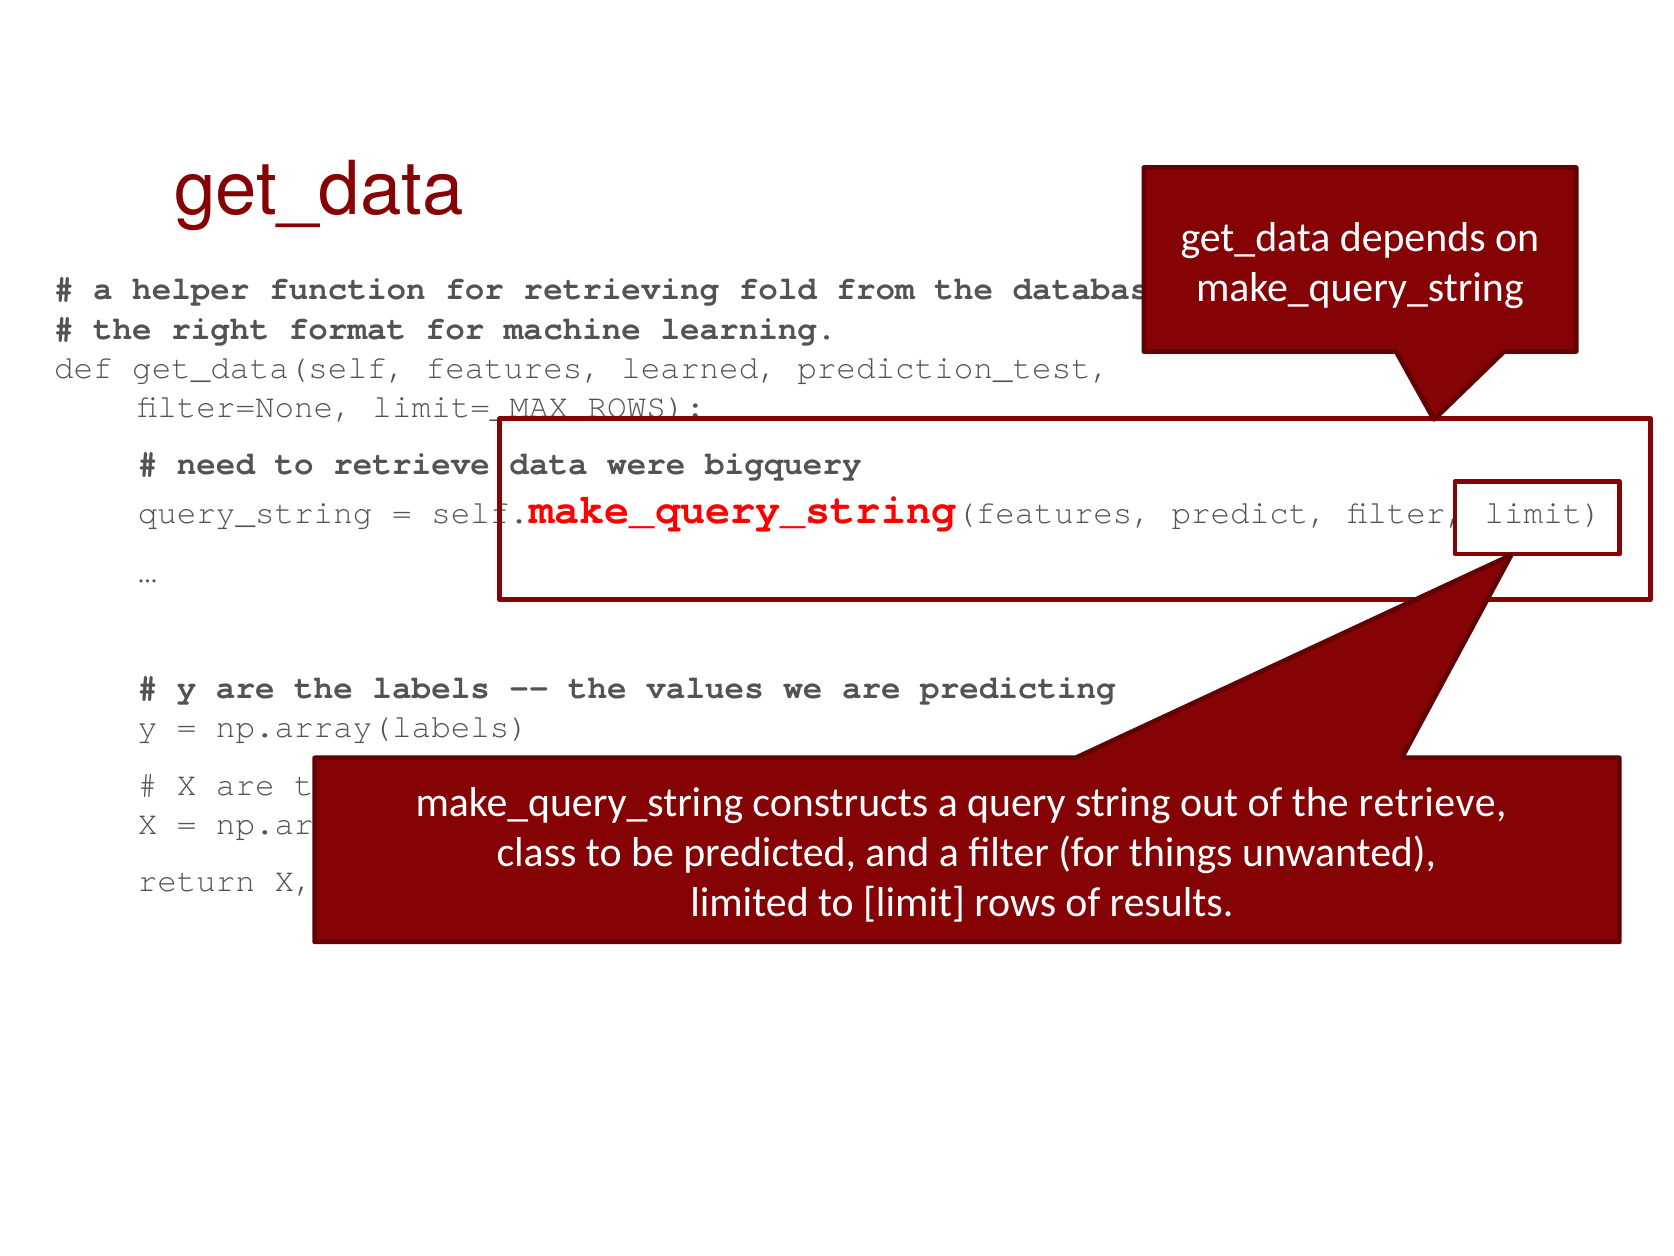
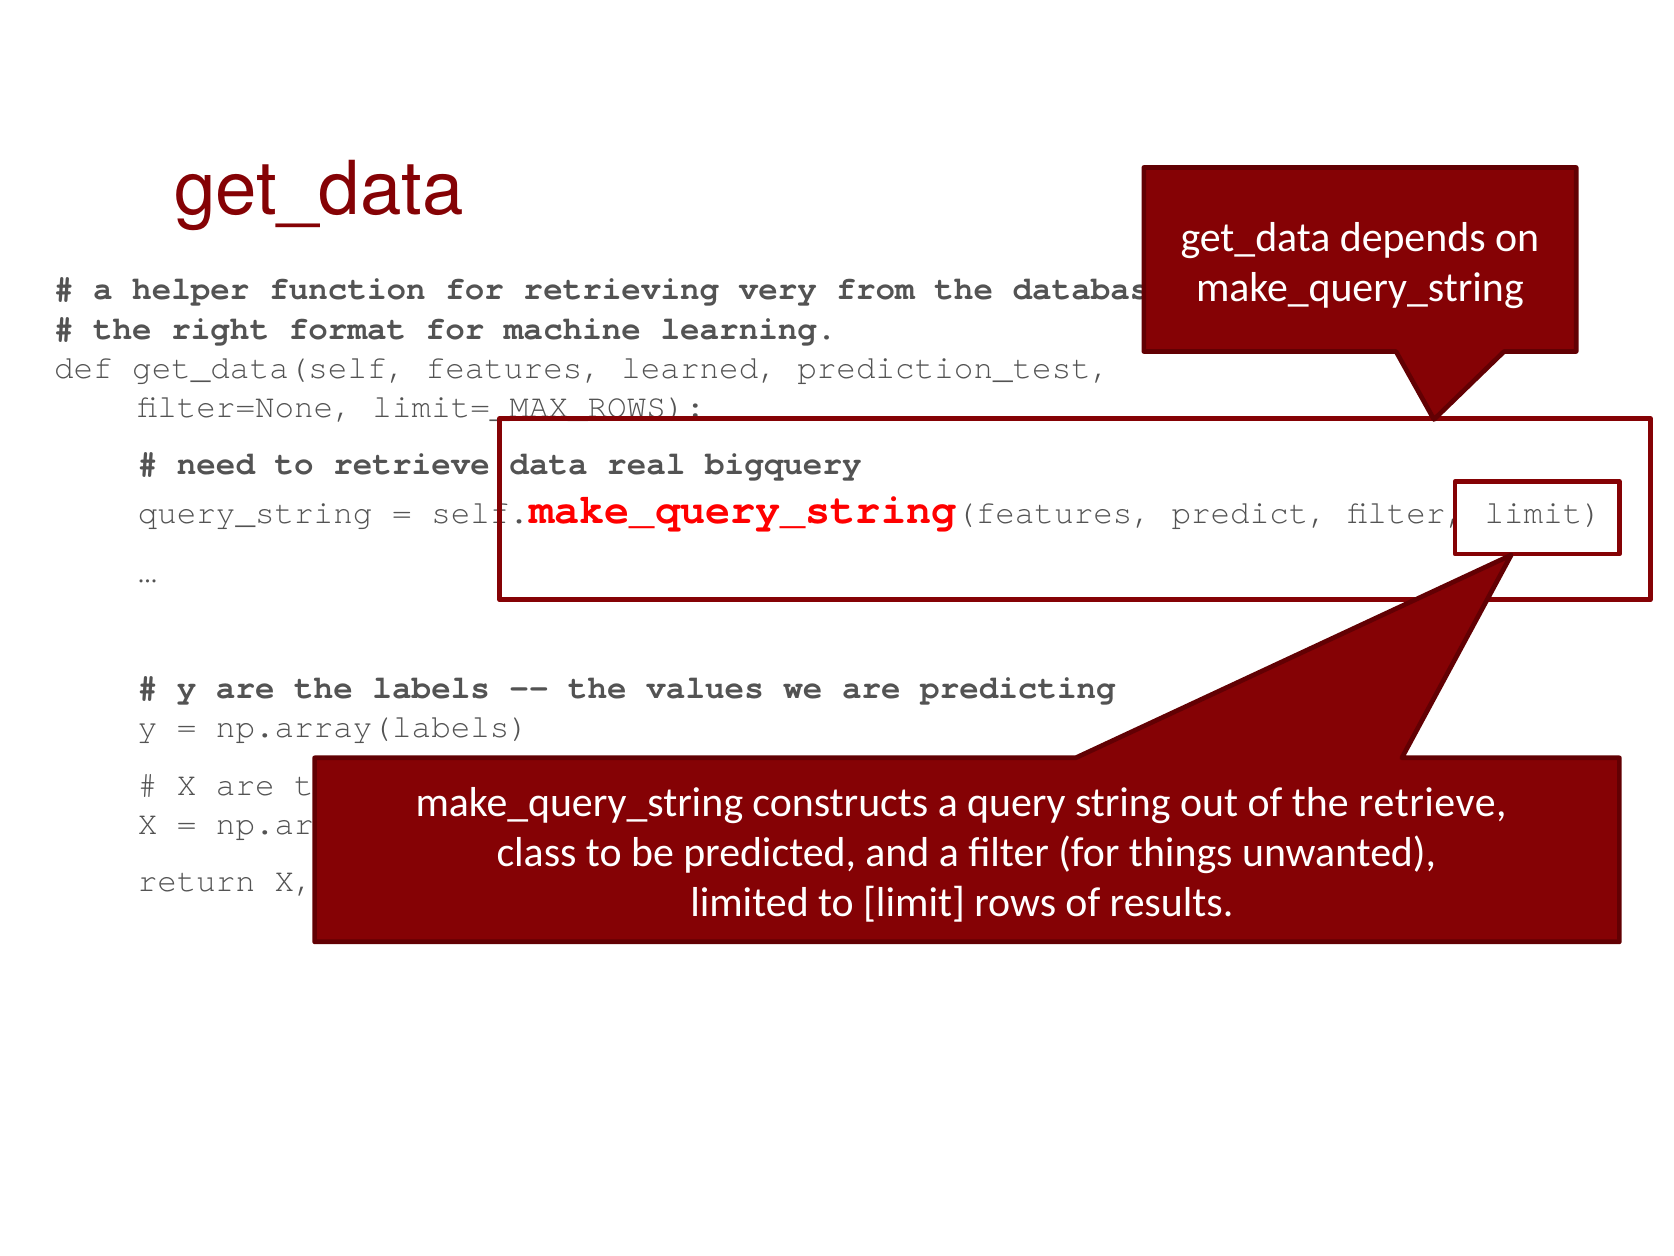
fold: fold -> very (778, 289)
were: were -> real (646, 464)
